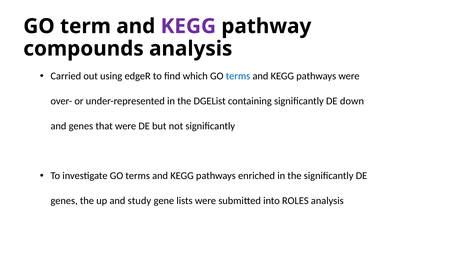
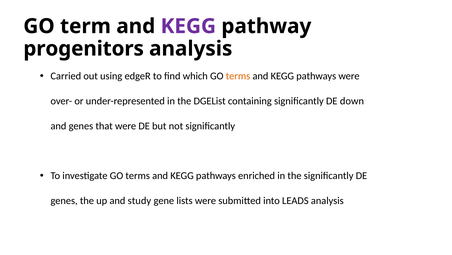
compounds: compounds -> progenitors (84, 49)
terms colour: blue -> orange (238, 76)
ROLES: ROLES -> LEADS (295, 200)
